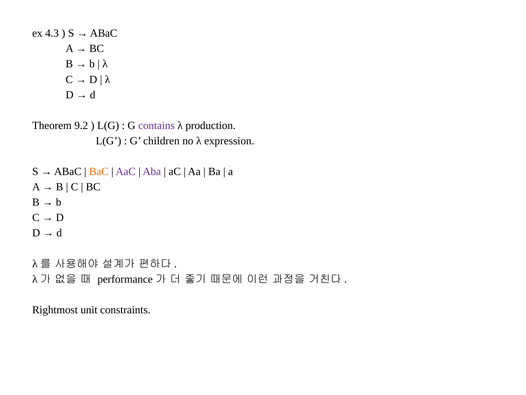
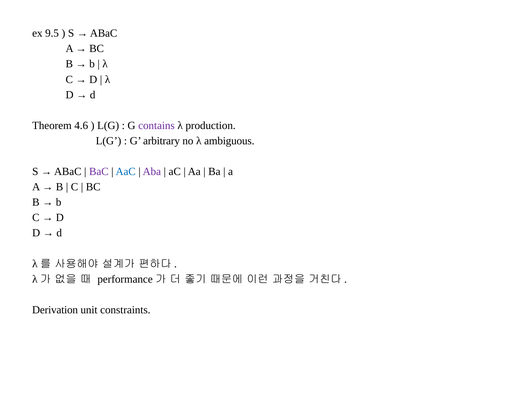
4.3: 4.3 -> 9.5 (52, 33)
9.2: 9.2 -> 4.6 (81, 125)
children: children -> arbitrary (162, 141)
expression: expression -> ambiguous (229, 141)
BaC colour: orange -> purple (99, 171)
AaC colour: purple -> blue (126, 171)
Rightmost: Rightmost -> Derivation (55, 309)
